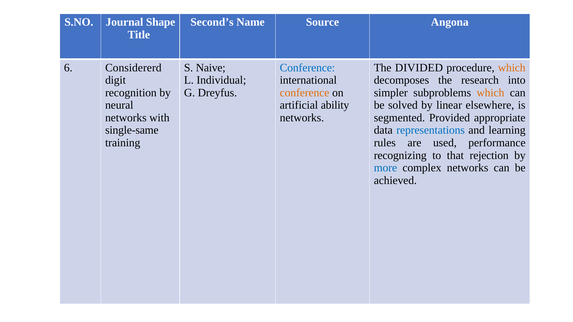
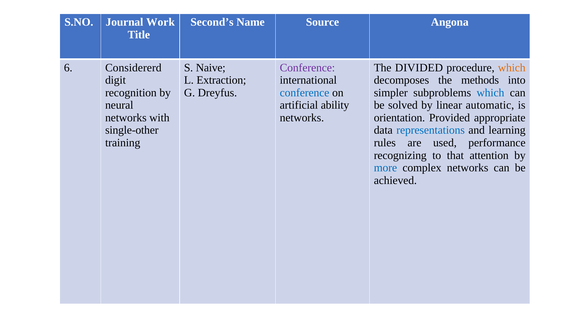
Shape: Shape -> Work (161, 22)
Conference colour: blue -> purple (307, 68)
Individual: Individual -> Extraction (221, 80)
research: research -> methods (480, 80)
conference colour: orange -> blue (305, 93)
which colour: orange -> blue (490, 93)
elsewhere: elsewhere -> automatic (490, 105)
segmented: segmented -> orientation (399, 118)
single-same: single-same -> single-other (132, 130)
rejection: rejection -> attention (489, 155)
